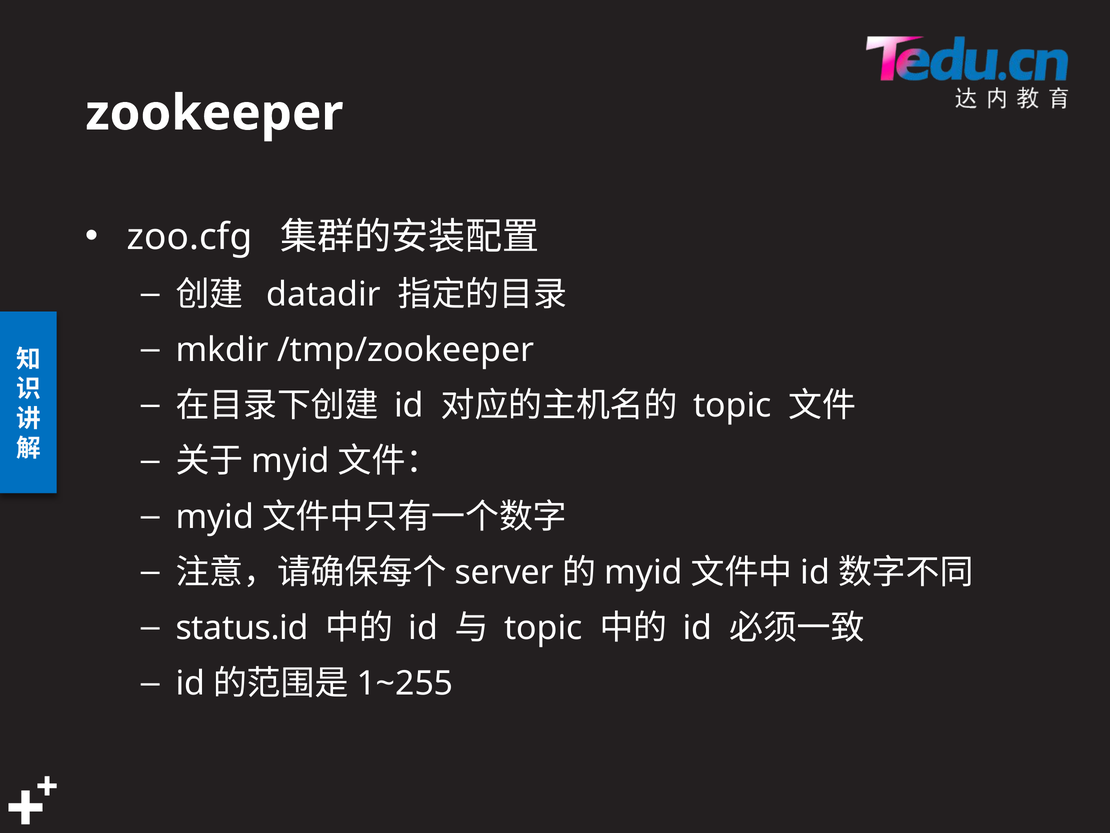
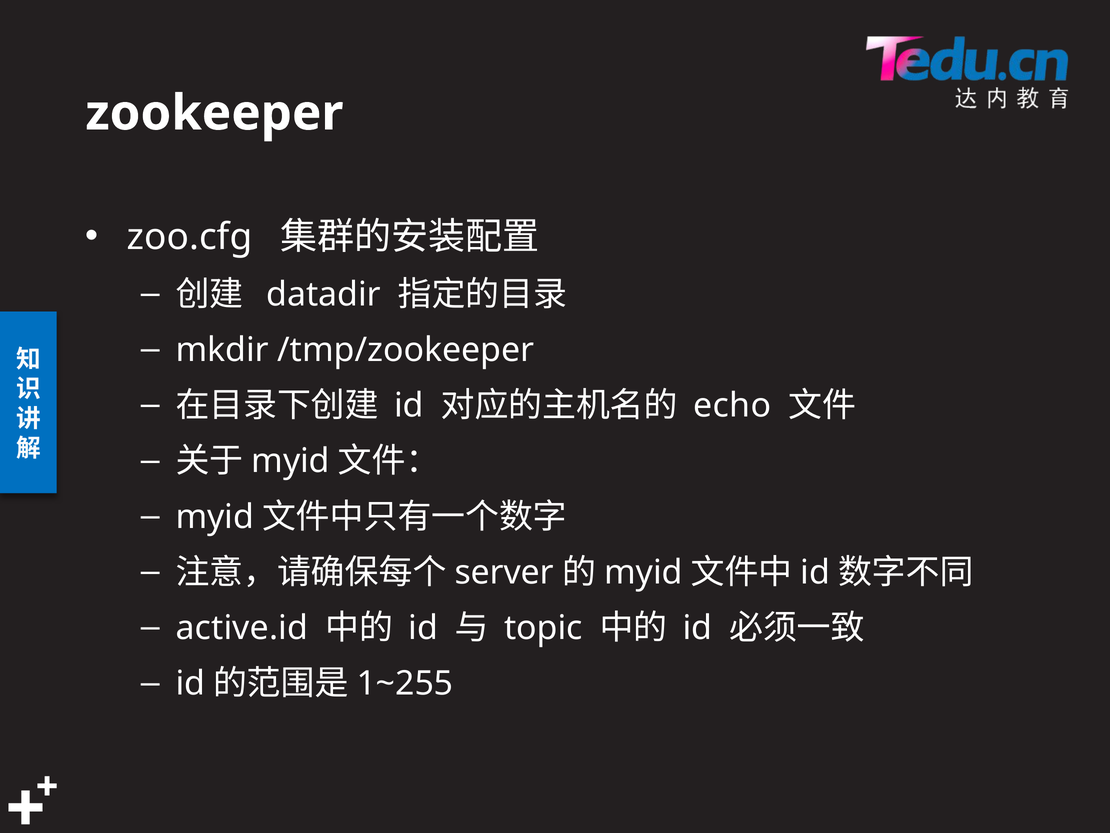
topic: topic -> echo (732, 405)
status.id: status.id -> active.id (242, 628)
